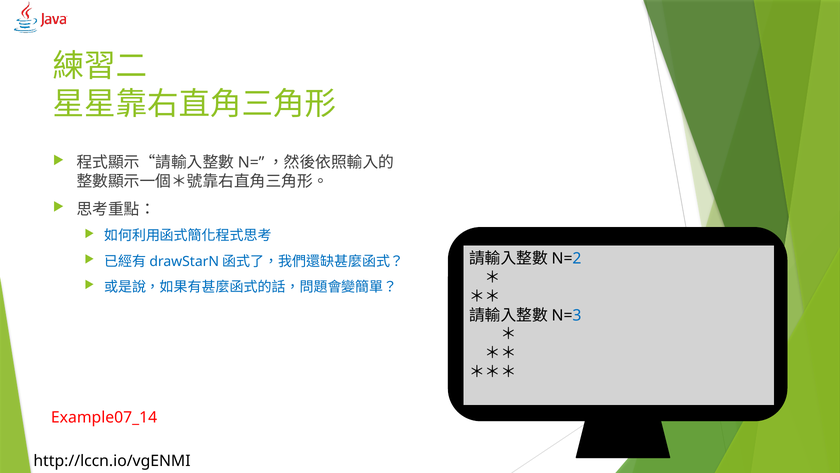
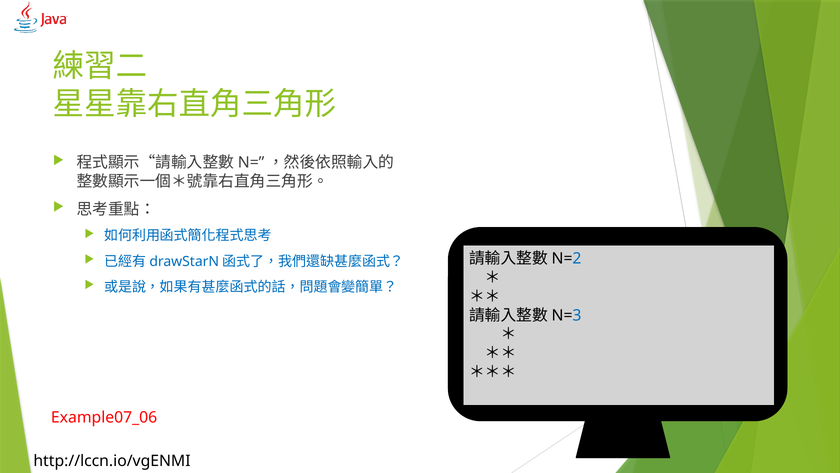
Example07_14: Example07_14 -> Example07_06 (104, 417)
